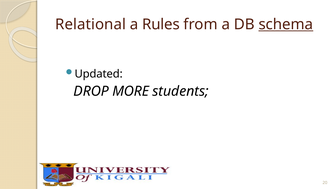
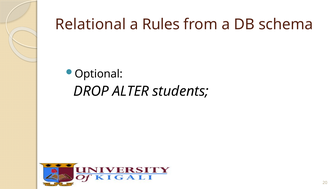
schema underline: present -> none (286, 24)
Updated: Updated -> Optional (99, 74)
MORE: MORE -> ALTER (131, 91)
